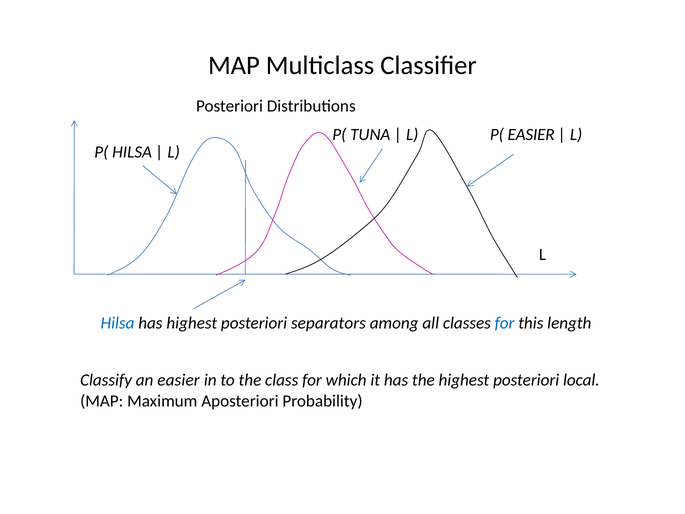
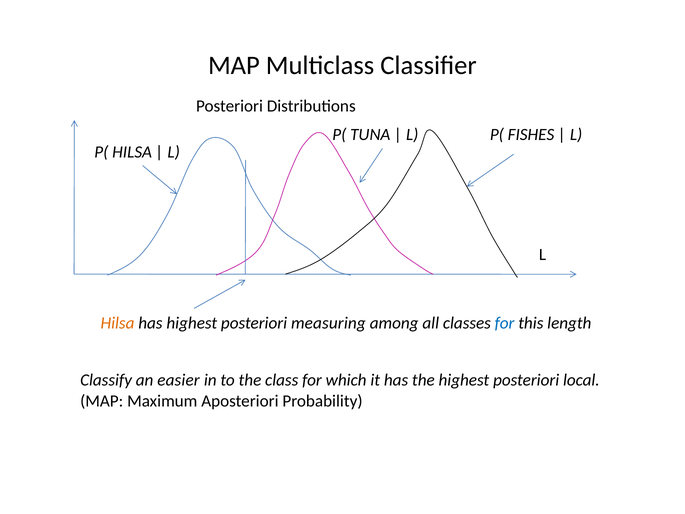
P( EASIER: EASIER -> FISHES (531, 135)
Hilsa colour: blue -> orange (117, 323)
separators: separators -> measuring (328, 323)
